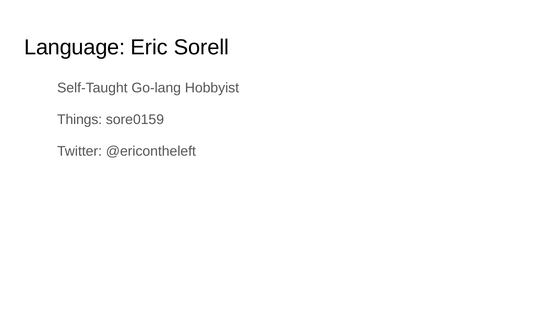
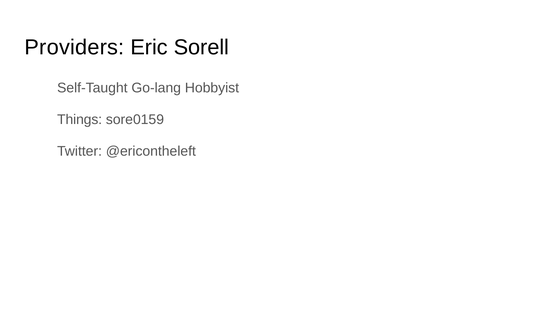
Language: Language -> Providers (74, 47)
